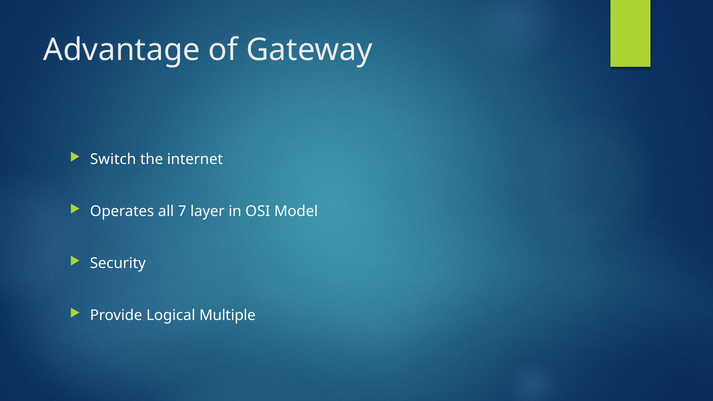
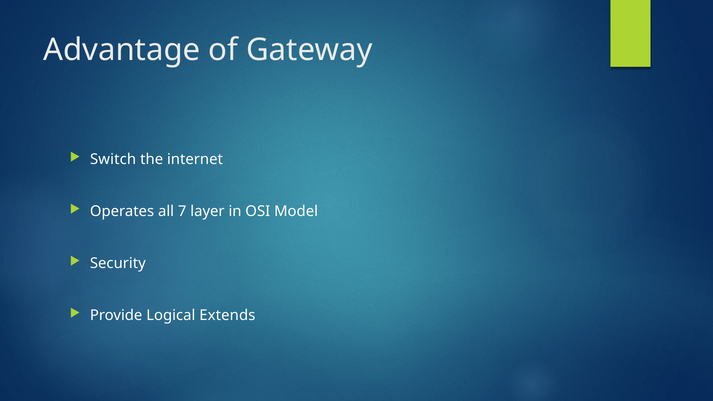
Multiple: Multiple -> Extends (227, 315)
